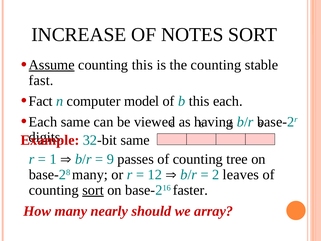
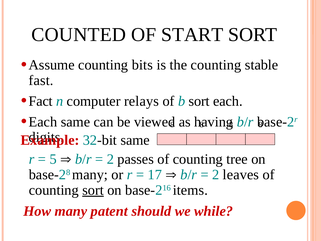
INCREASE: INCREASE -> COUNTED (79, 35)
NOTES: NOTES -> START (192, 35)
Assume underline: present -> none (52, 65)
counting this: this -> bits (142, 65)
model: model -> relays (141, 101)
b this: this -> sort (199, 101)
1: 1 -> 5 (53, 159)
9: 9 -> 2 (110, 159)
12: 12 -> 17 (155, 174)
faster: faster -> items (190, 190)
nearly: nearly -> patent (109, 211)
array: array -> while (214, 211)
